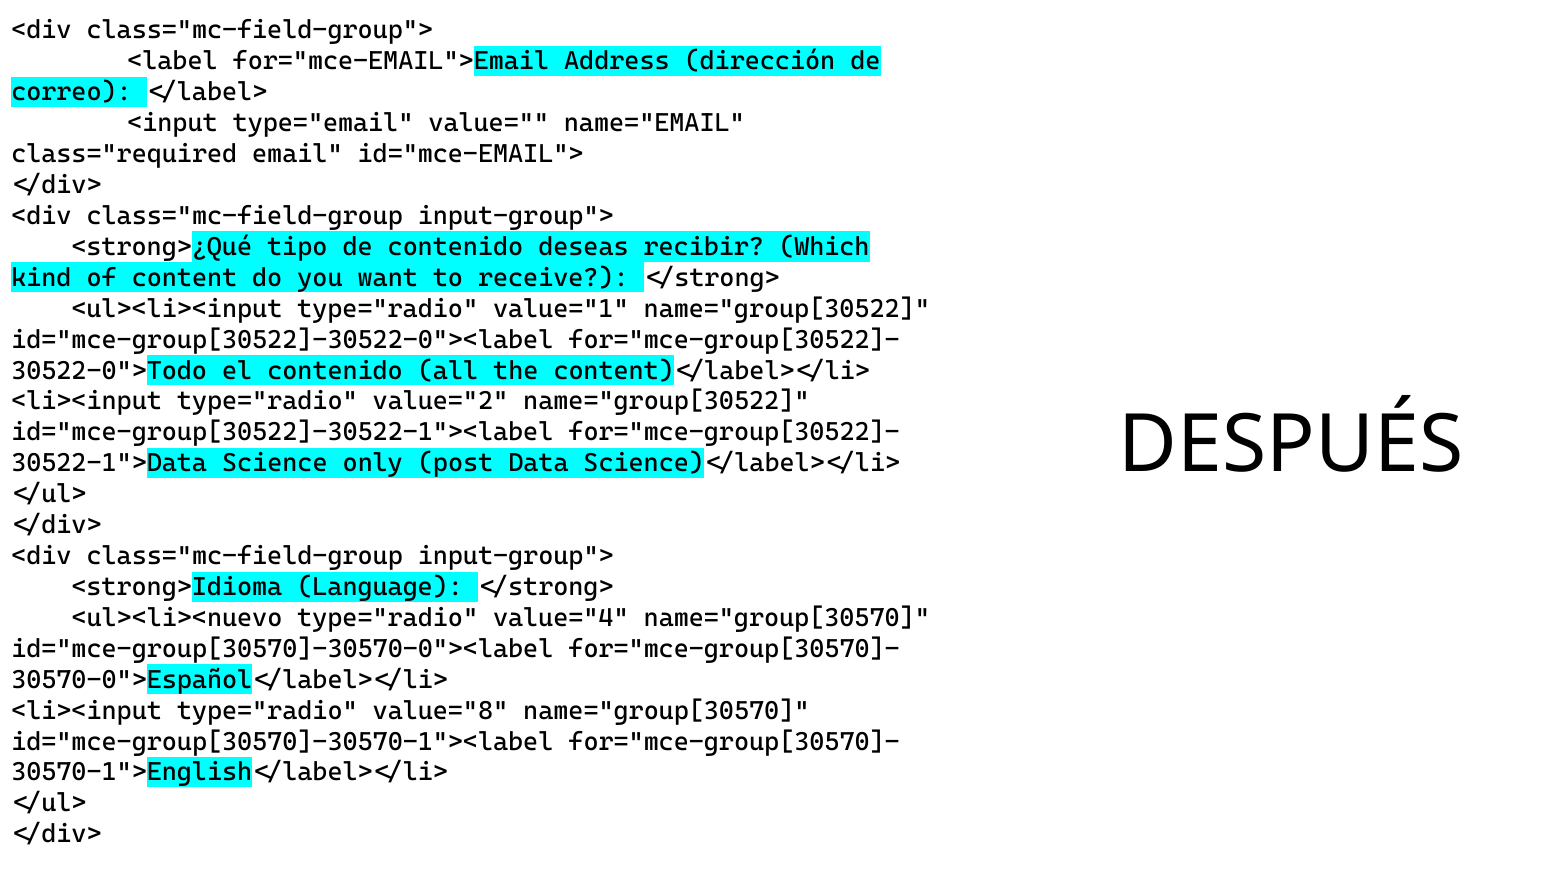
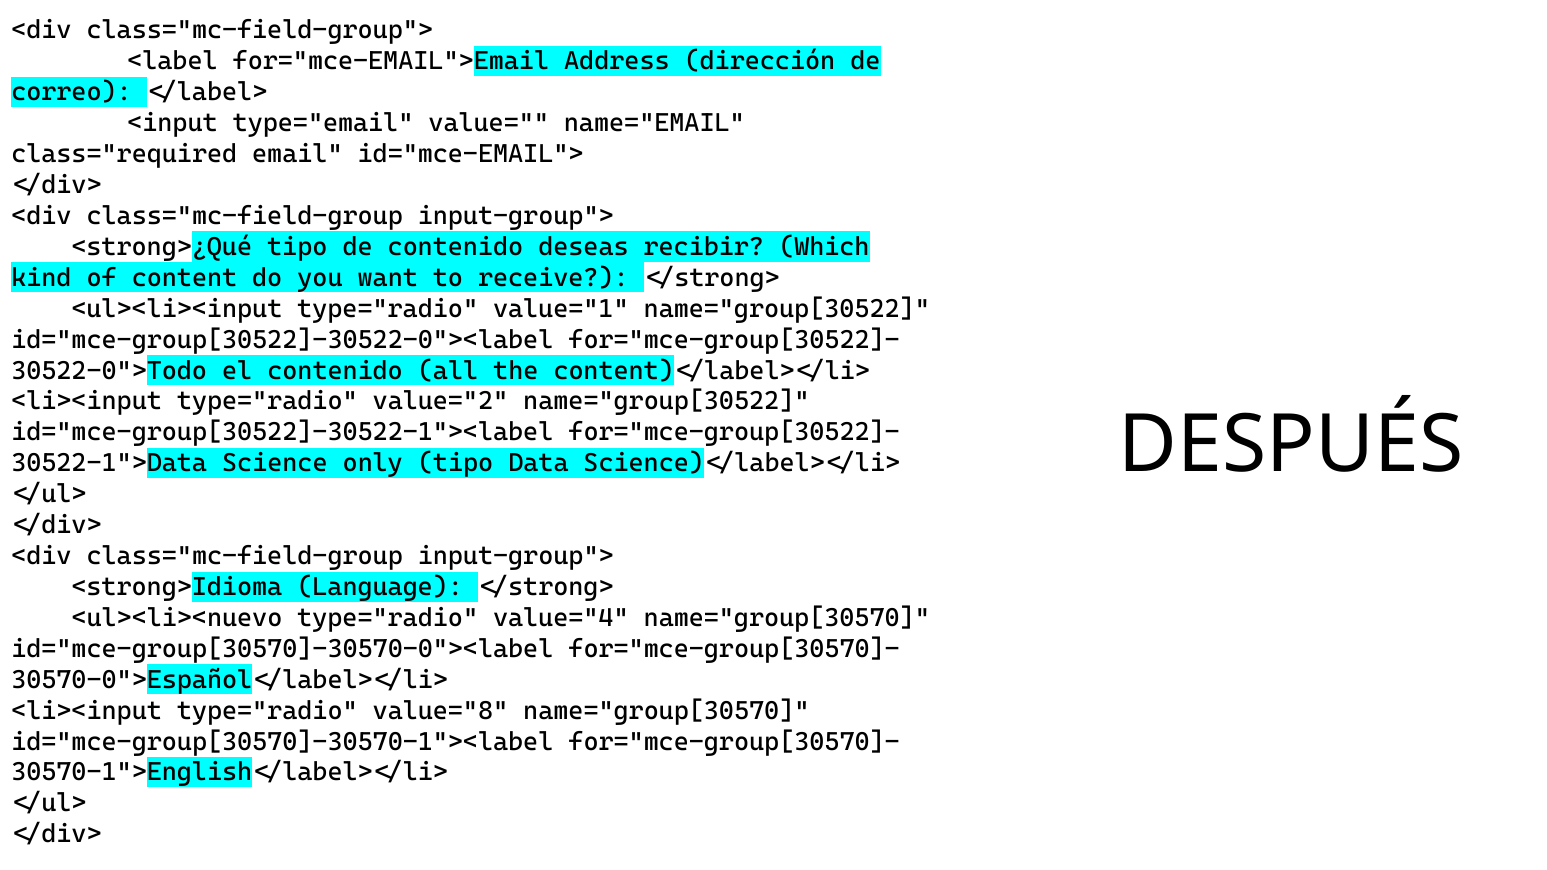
only post: post -> tipo (456, 463)
